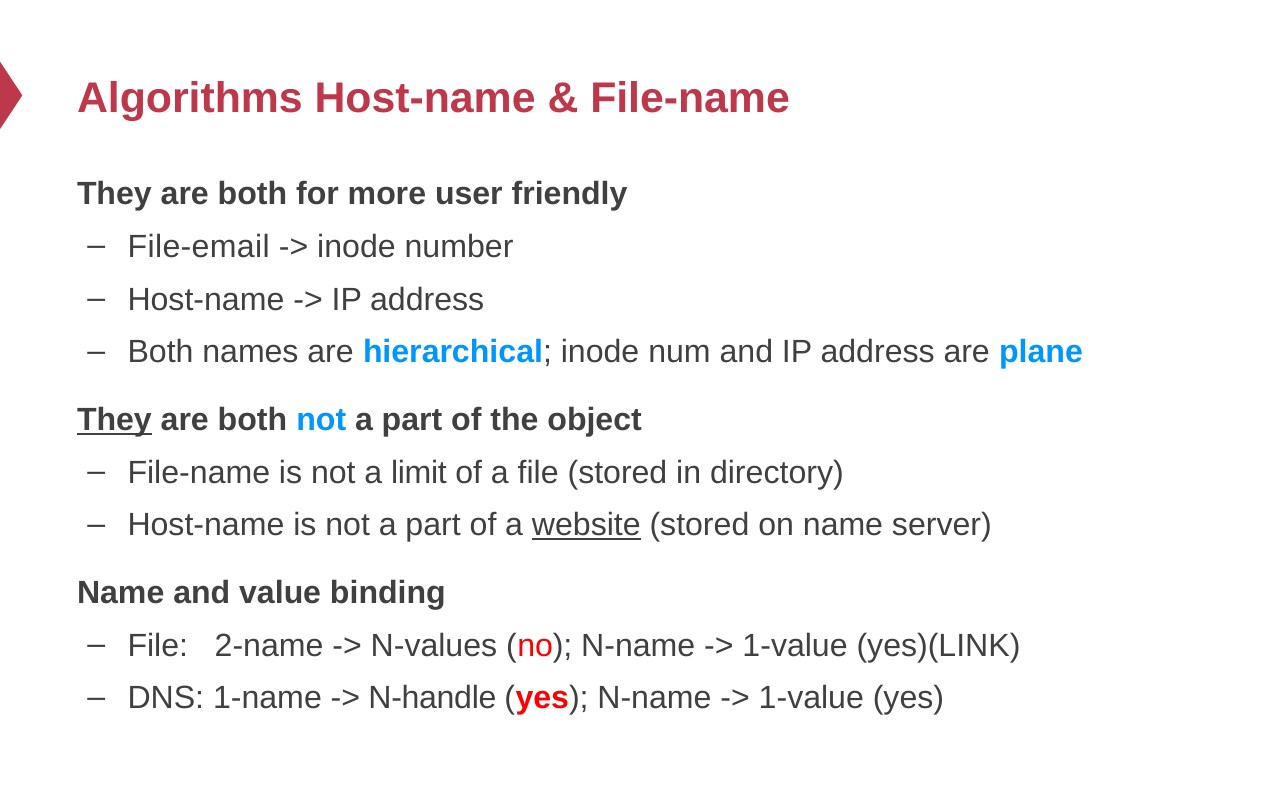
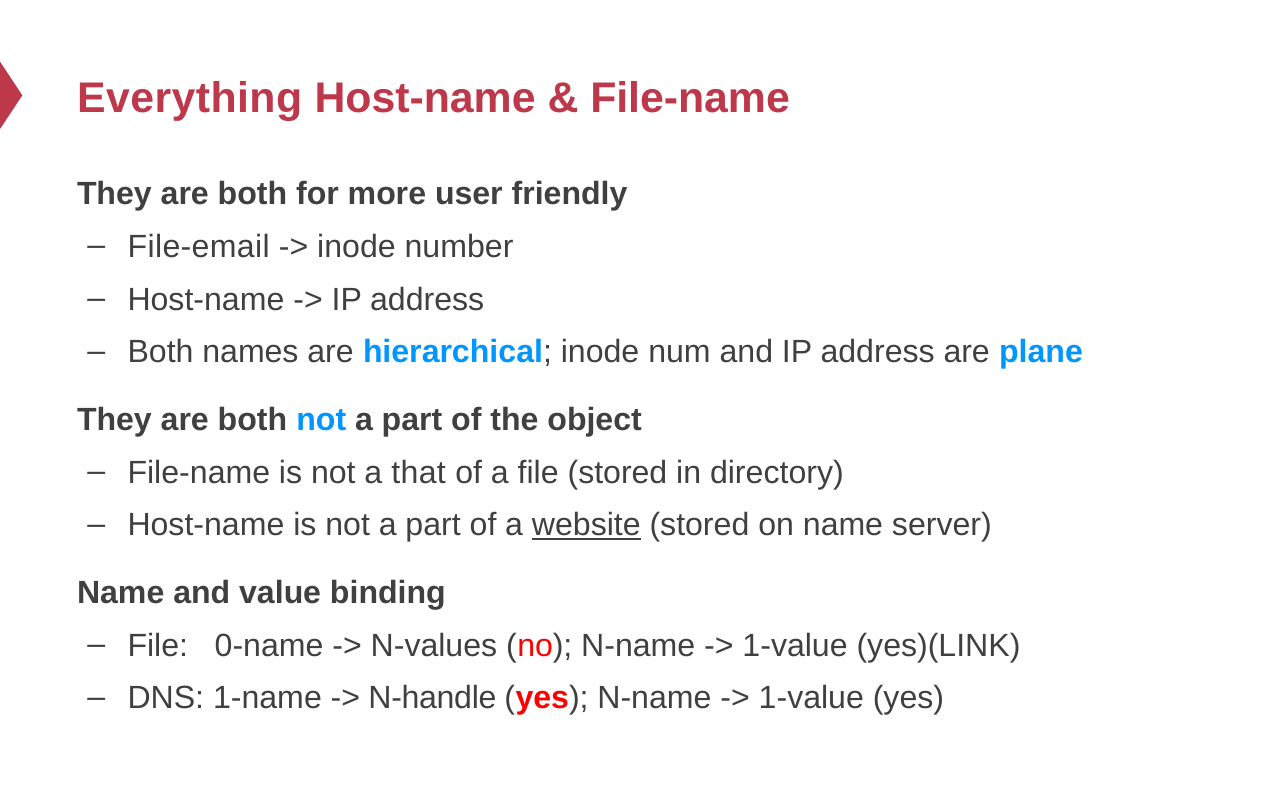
Algorithms: Algorithms -> Everything (190, 98)
They underline: present -> none (114, 420)
limit: limit -> that (419, 472)
2-name: 2-name -> 0-name (269, 645)
